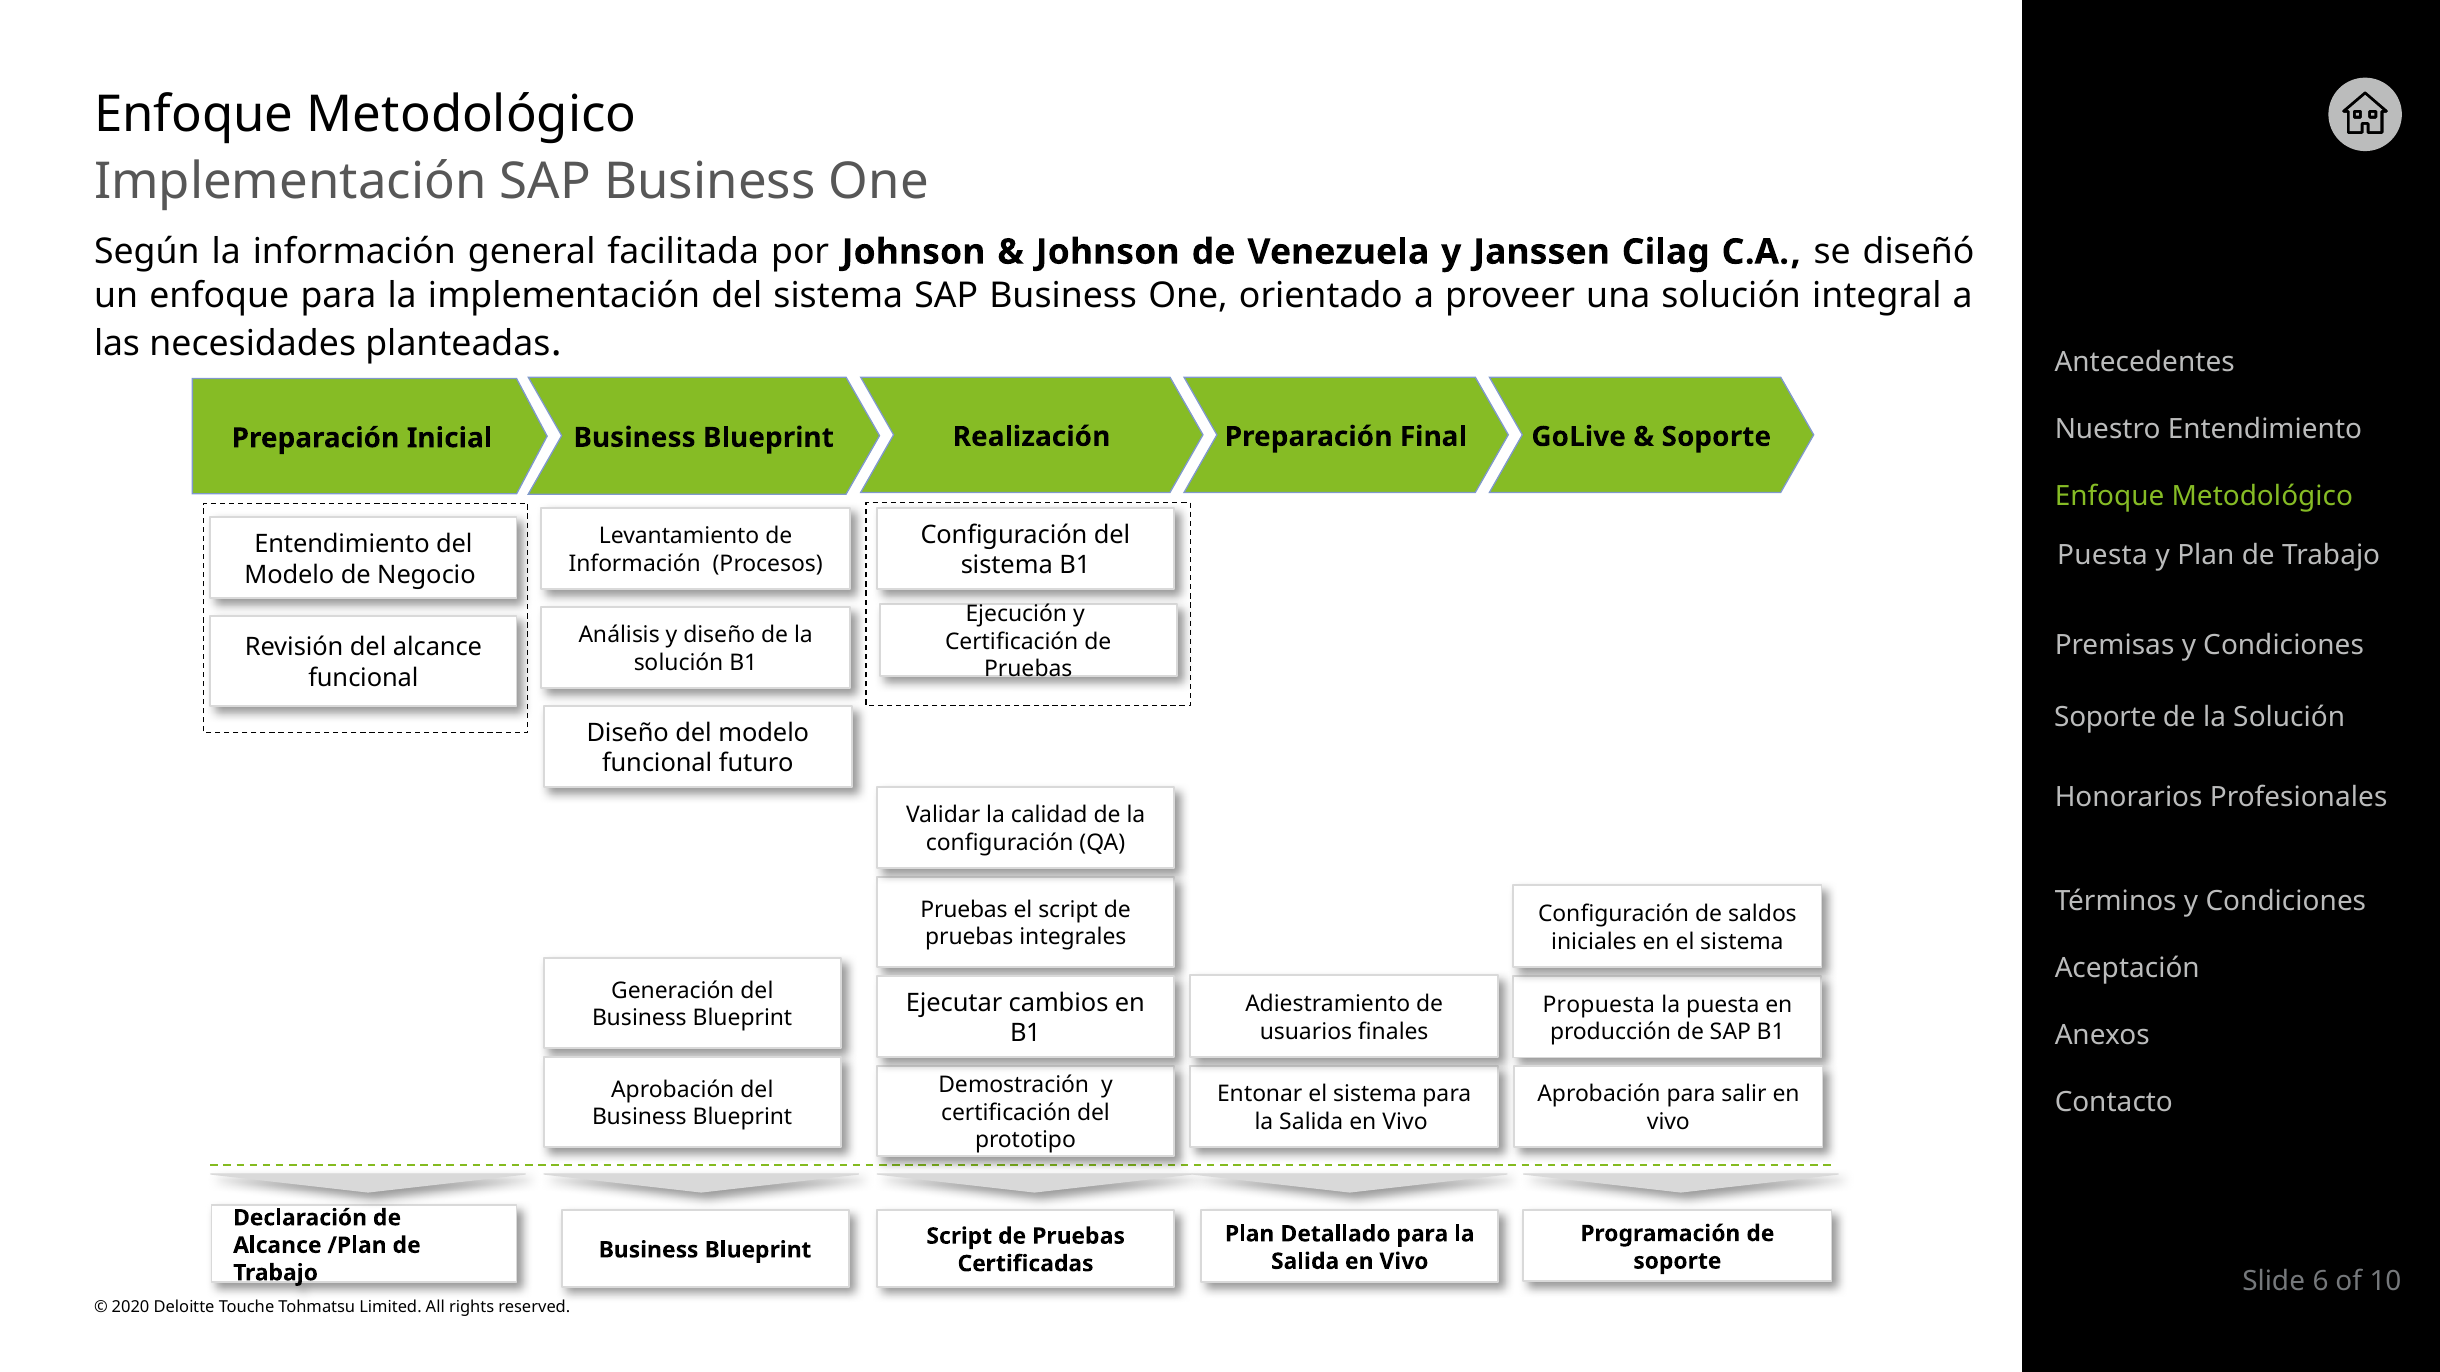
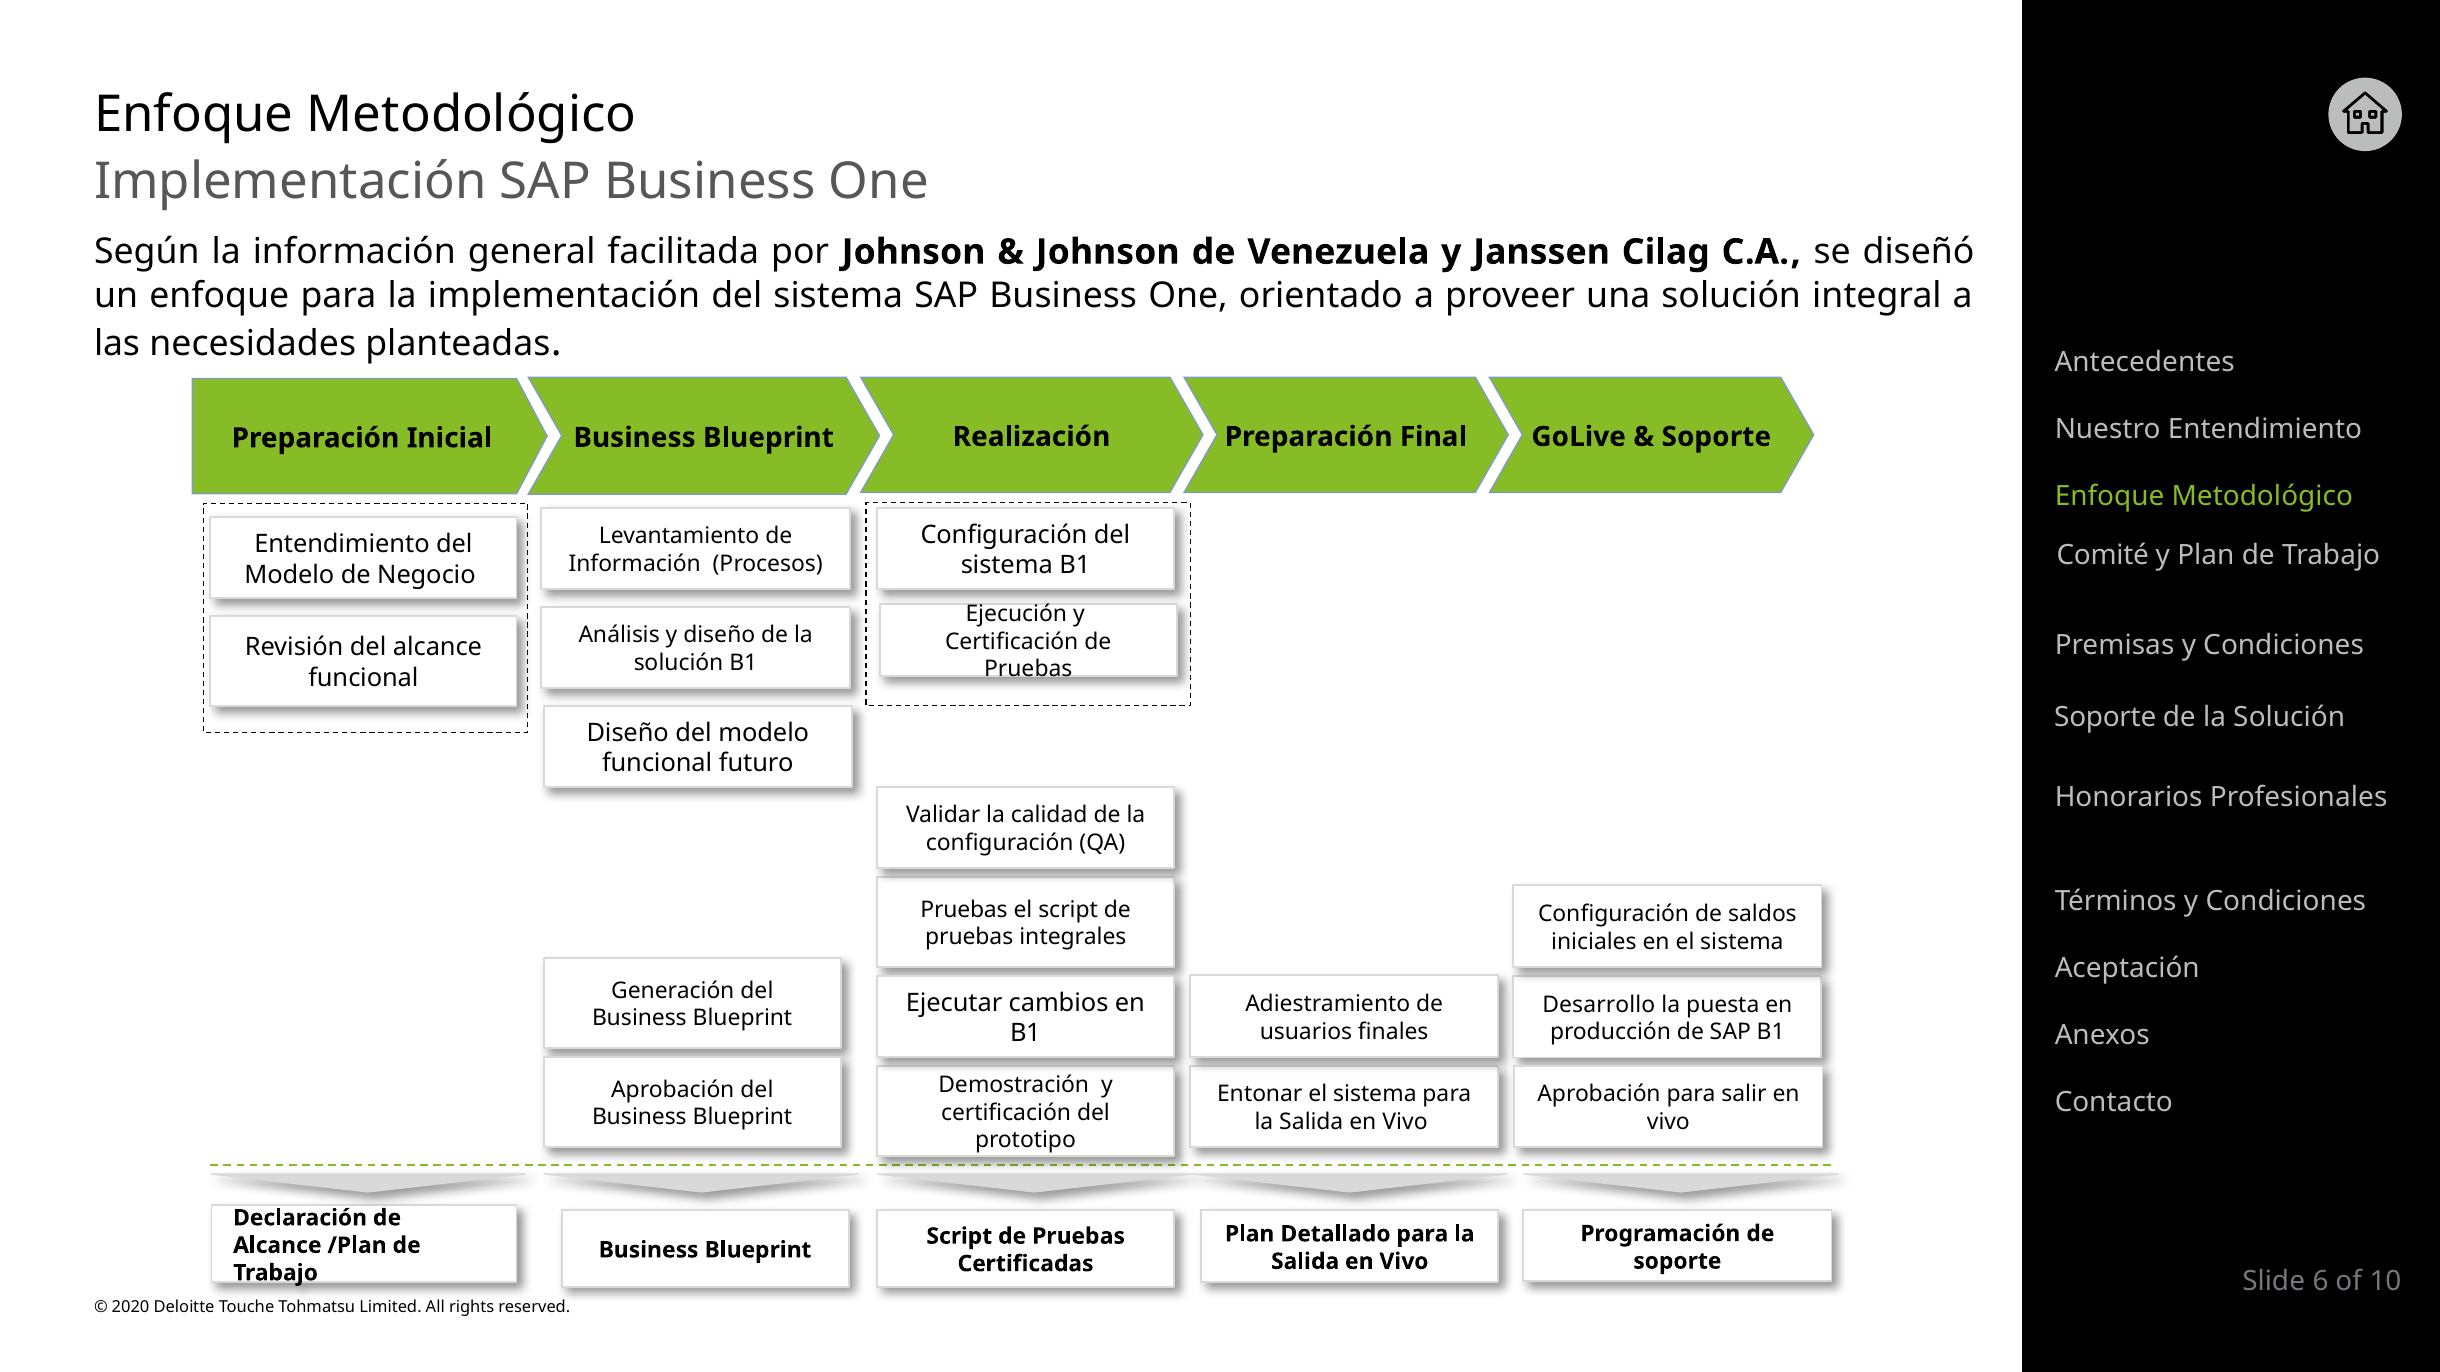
Puesta: Puesta -> Comité (2103, 555)
Propuesta: Propuesta -> Desarrollo (1599, 1005)
